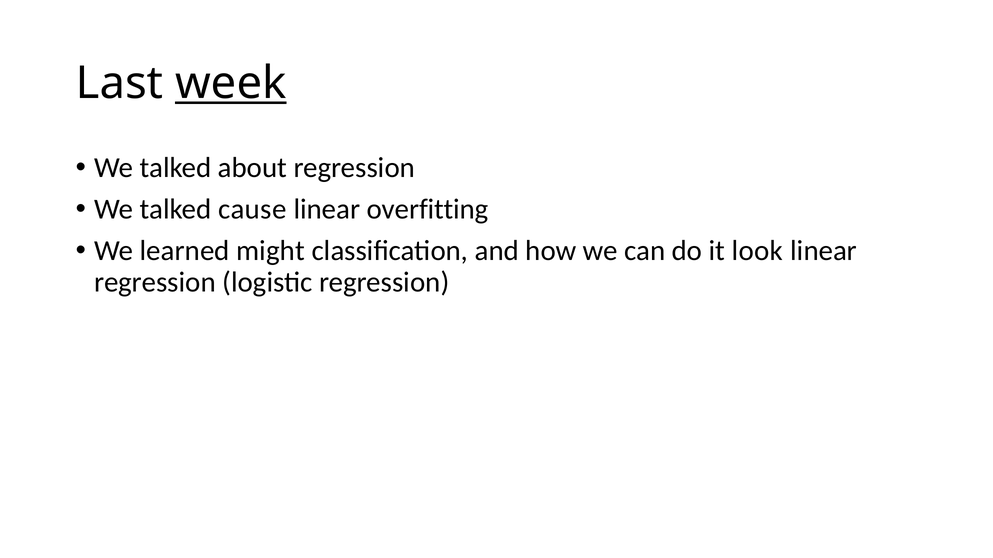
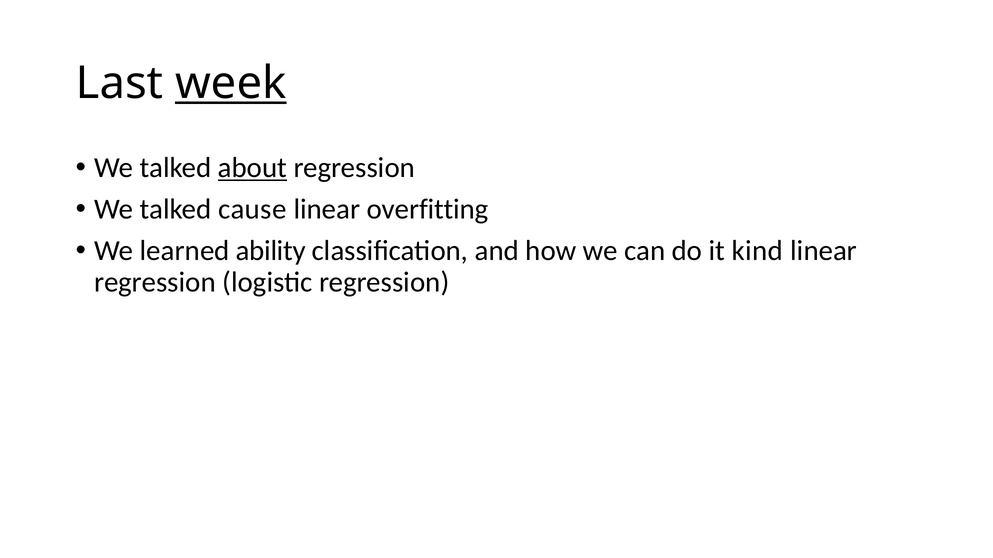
about underline: none -> present (253, 168)
might: might -> ability (271, 251)
look: look -> kind (758, 251)
